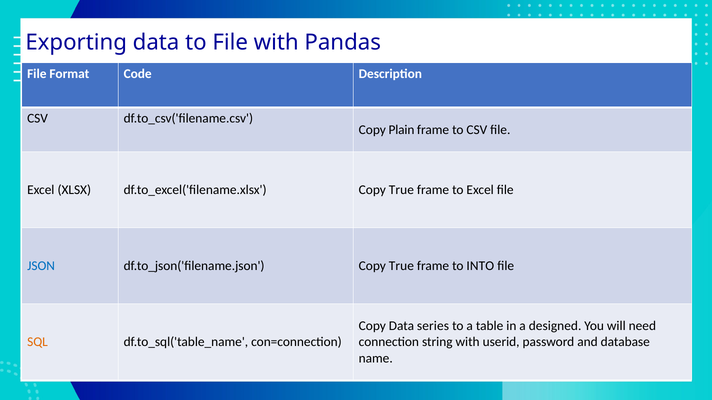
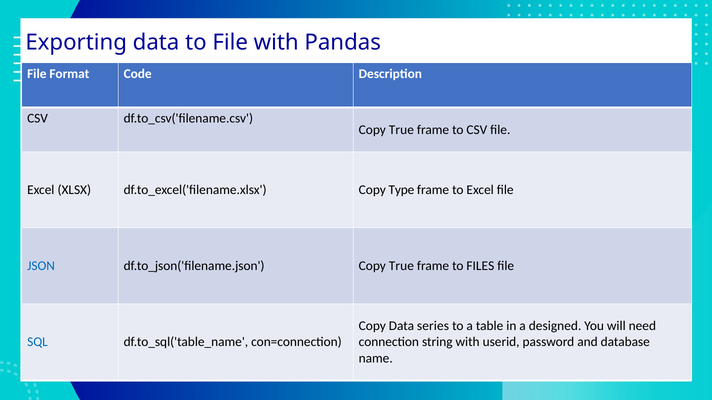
Plain: Plain -> True (401, 130)
True: True -> Type (401, 190)
INTO: INTO -> FILES (480, 266)
SQL colour: orange -> blue (38, 342)
